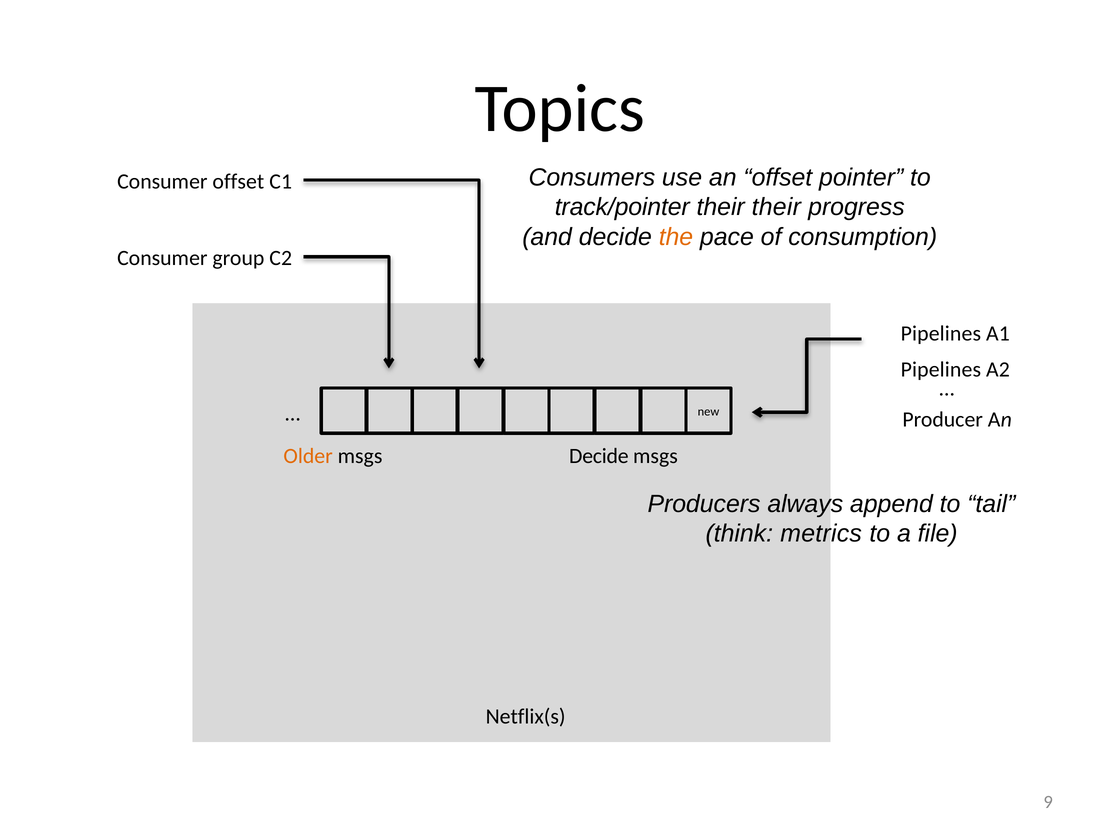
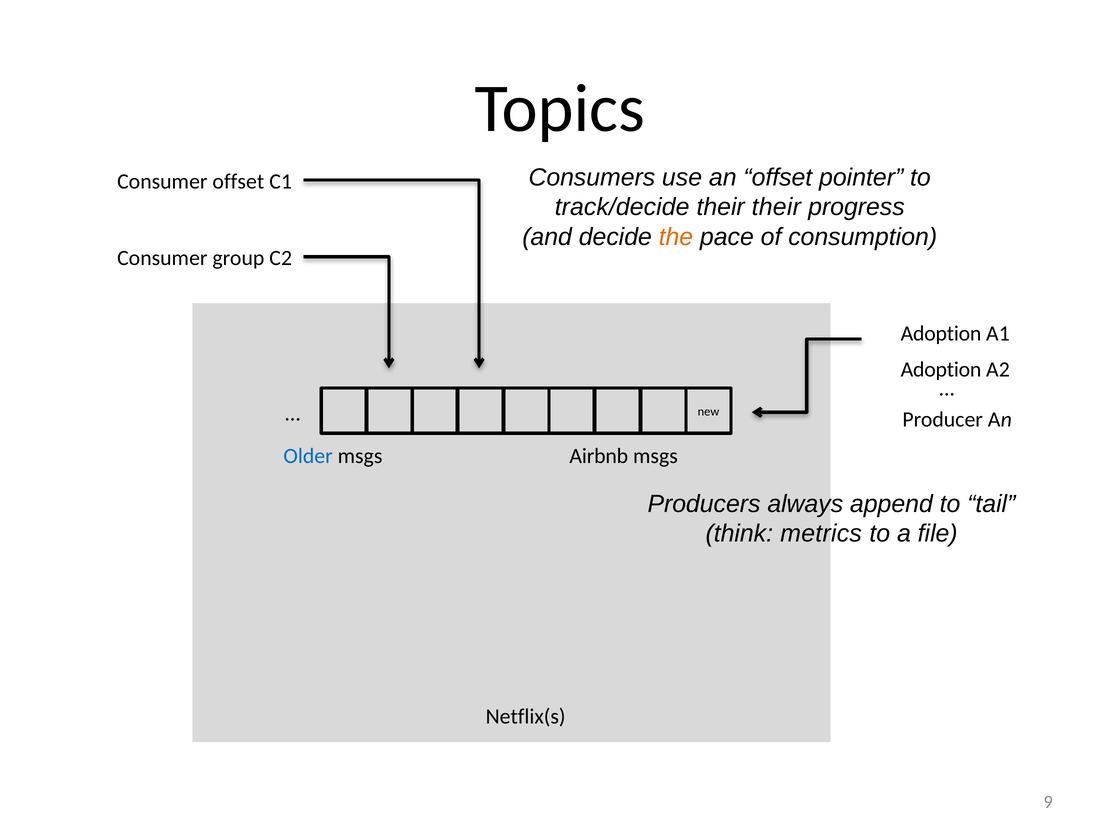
track/pointer: track/pointer -> track/decide (622, 207)
Pipelines: Pipelines -> Adoption (941, 333)
Pipelines: Pipelines -> Adoption (941, 370)
Older colour: orange -> blue (308, 456)
msgs Decide: Decide -> Airbnb (599, 456)
